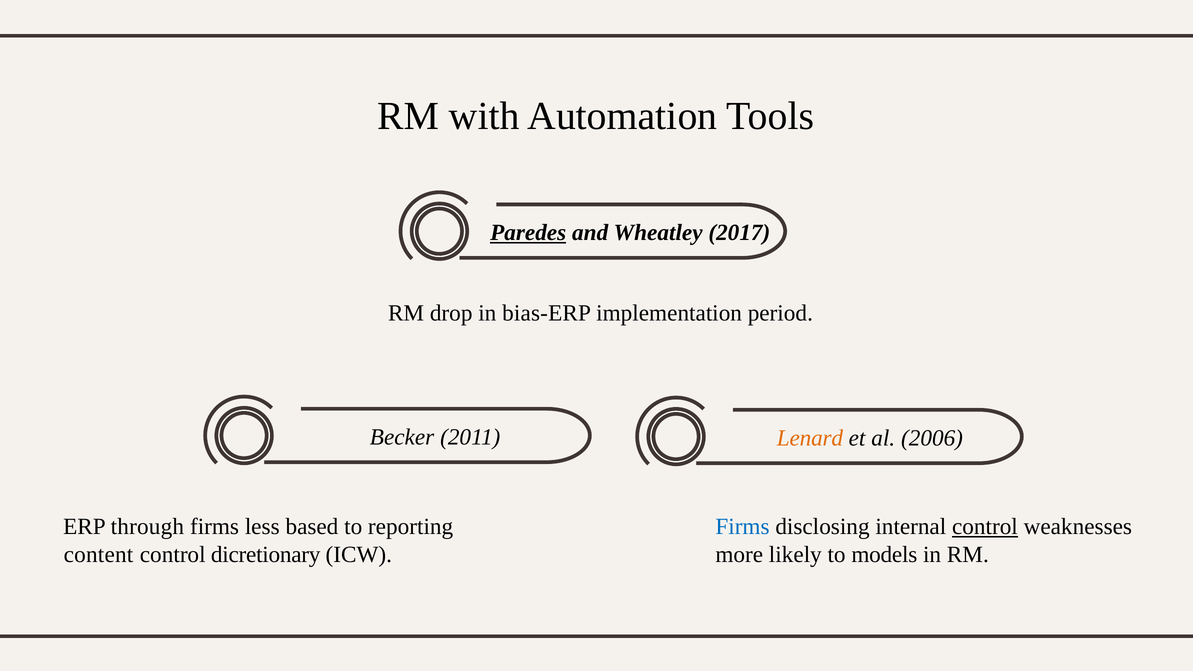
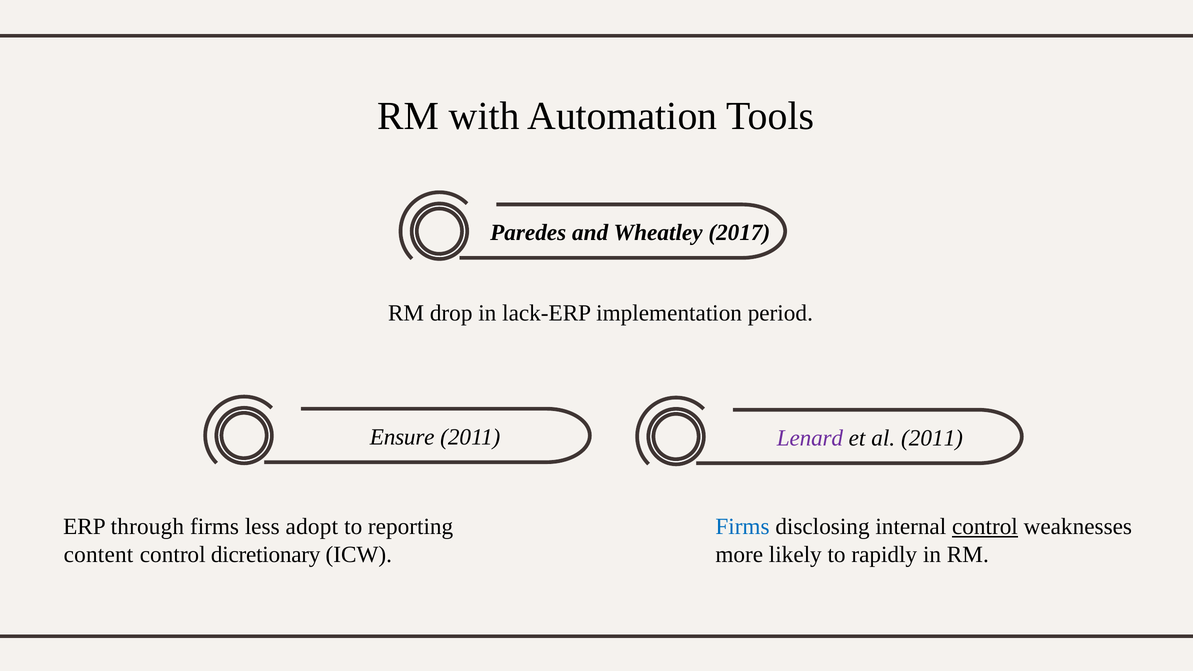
Paredes underline: present -> none (528, 233)
bias-ERP: bias-ERP -> lack-ERP (547, 313)
Becker: Becker -> Ensure (402, 437)
Lenard colour: orange -> purple (810, 438)
al 2006: 2006 -> 2011 (932, 438)
based: based -> adopt (312, 527)
models: models -> rapidly (884, 555)
